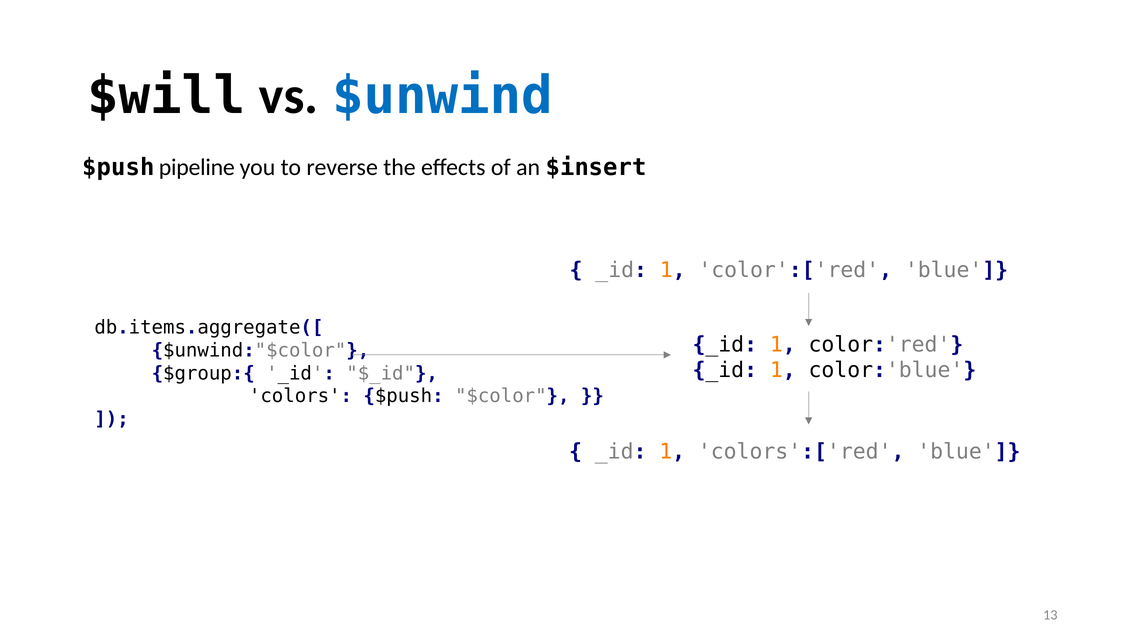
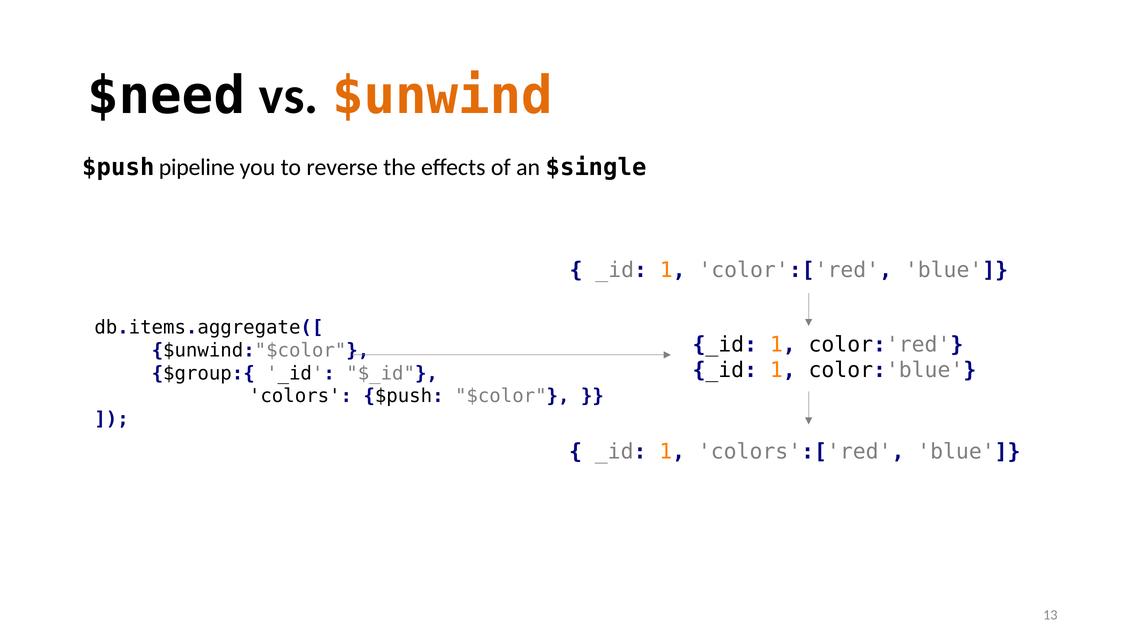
$will: $will -> $need (166, 96)
$unwind colour: blue -> orange (443, 96)
$insert: $insert -> $single (596, 167)
